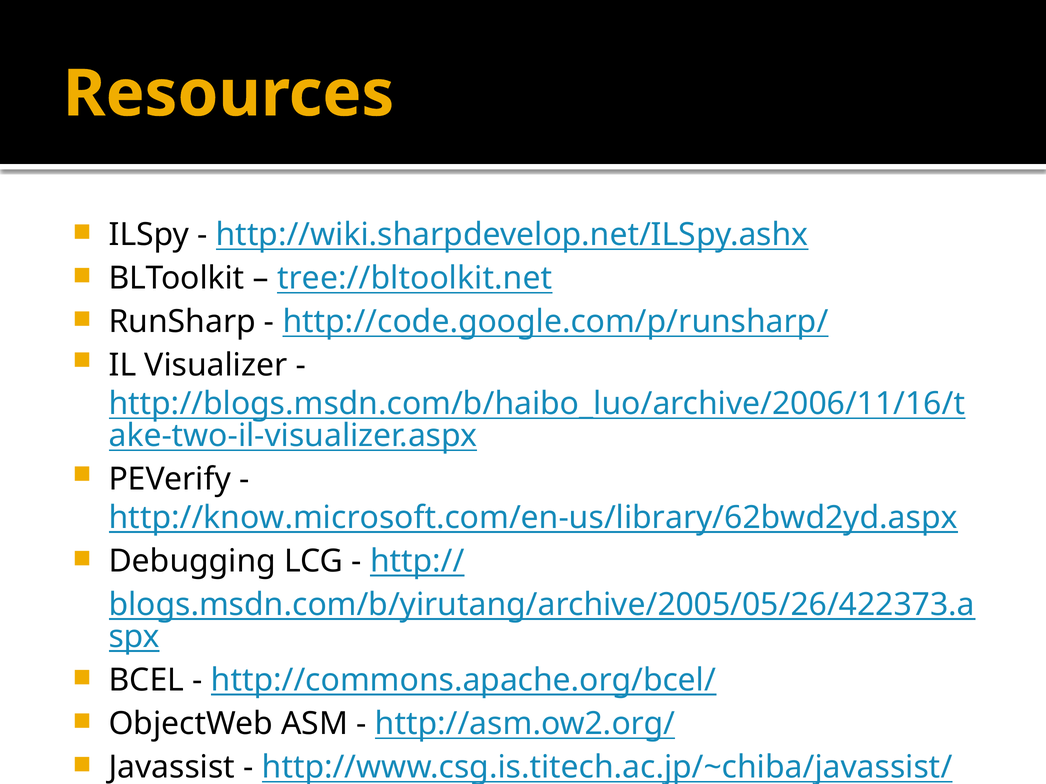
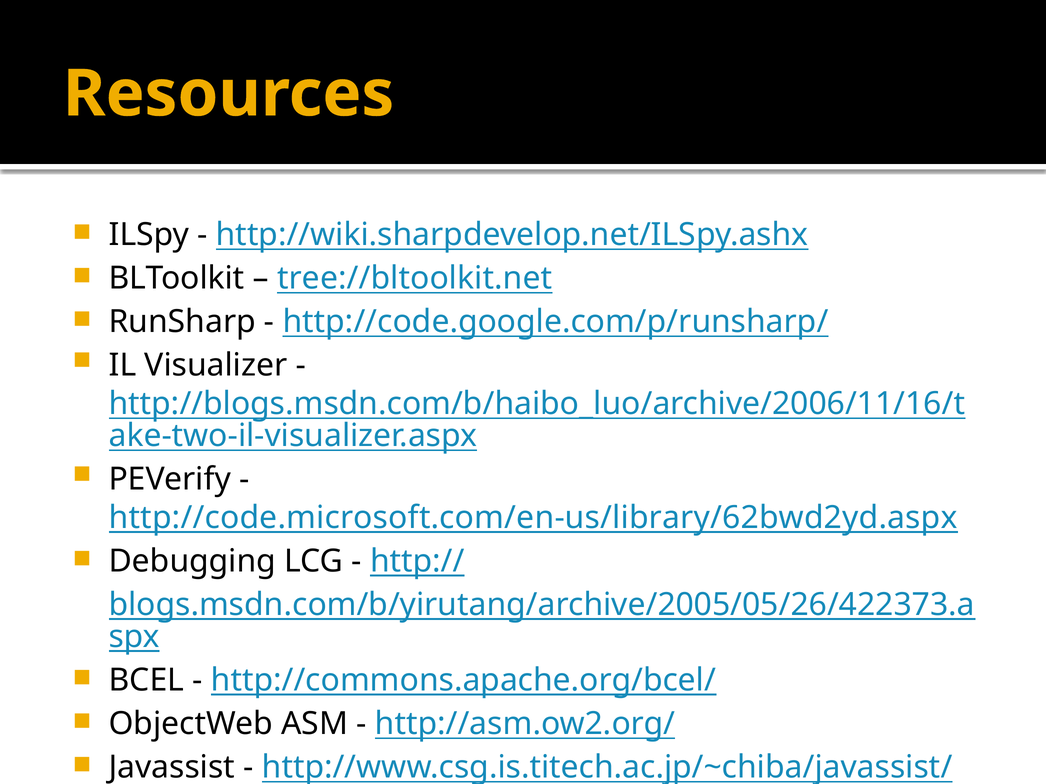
http://know.microsoft.com/en-us/library/62bwd2yd.aspx: http://know.microsoft.com/en-us/library/62bwd2yd.aspx -> http://code.microsoft.com/en-us/library/62bwd2yd.aspx (533, 518)
